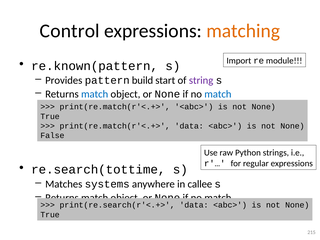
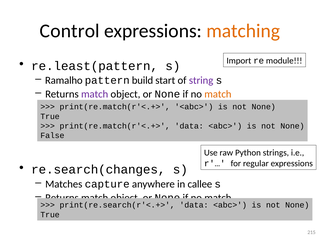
re.known(pattern: re.known(pattern -> re.least(pattern (95, 66)
Provides: Provides -> Ramalho (64, 80)
match colour: blue -> purple (95, 94)
match colour: blue -> orange (218, 94)
re.search(tottime: re.search(tottime -> re.search(changes (98, 170)
systems: systems -> capture (107, 184)
